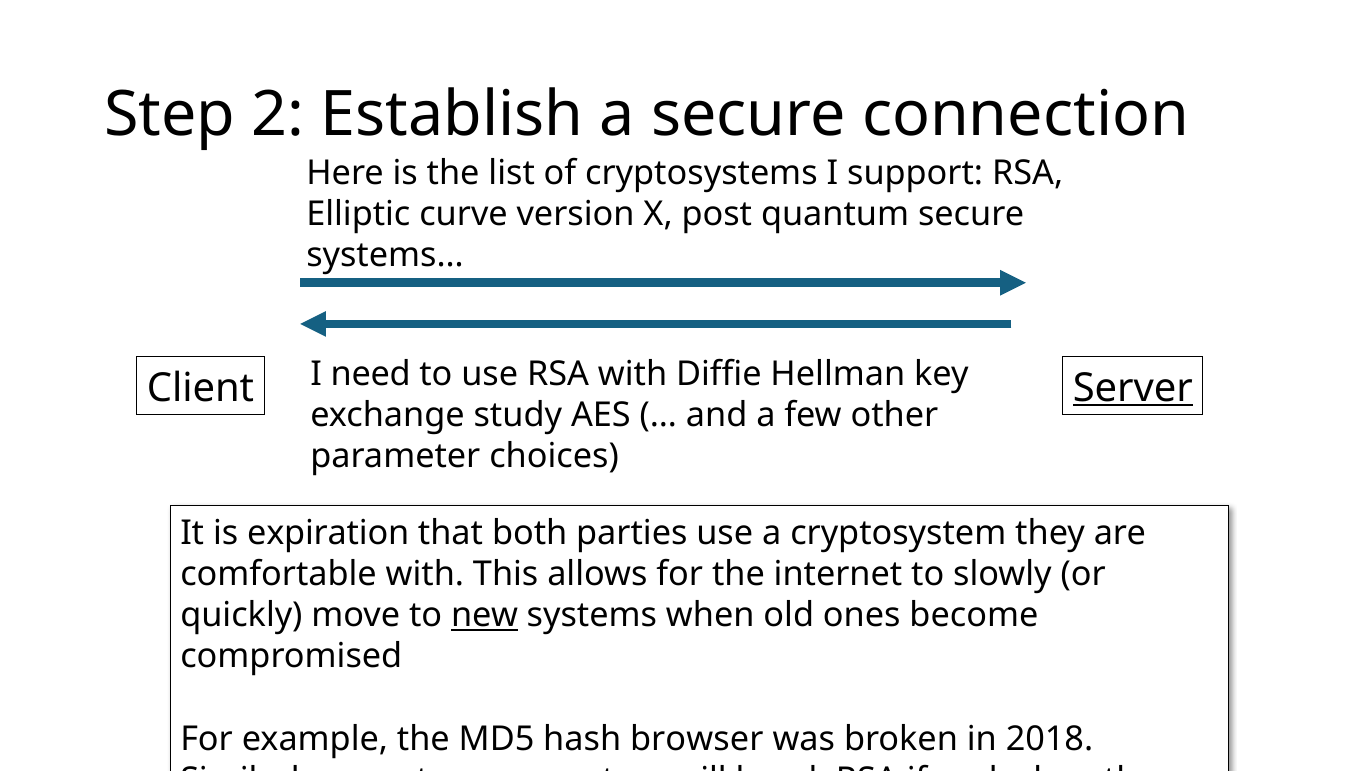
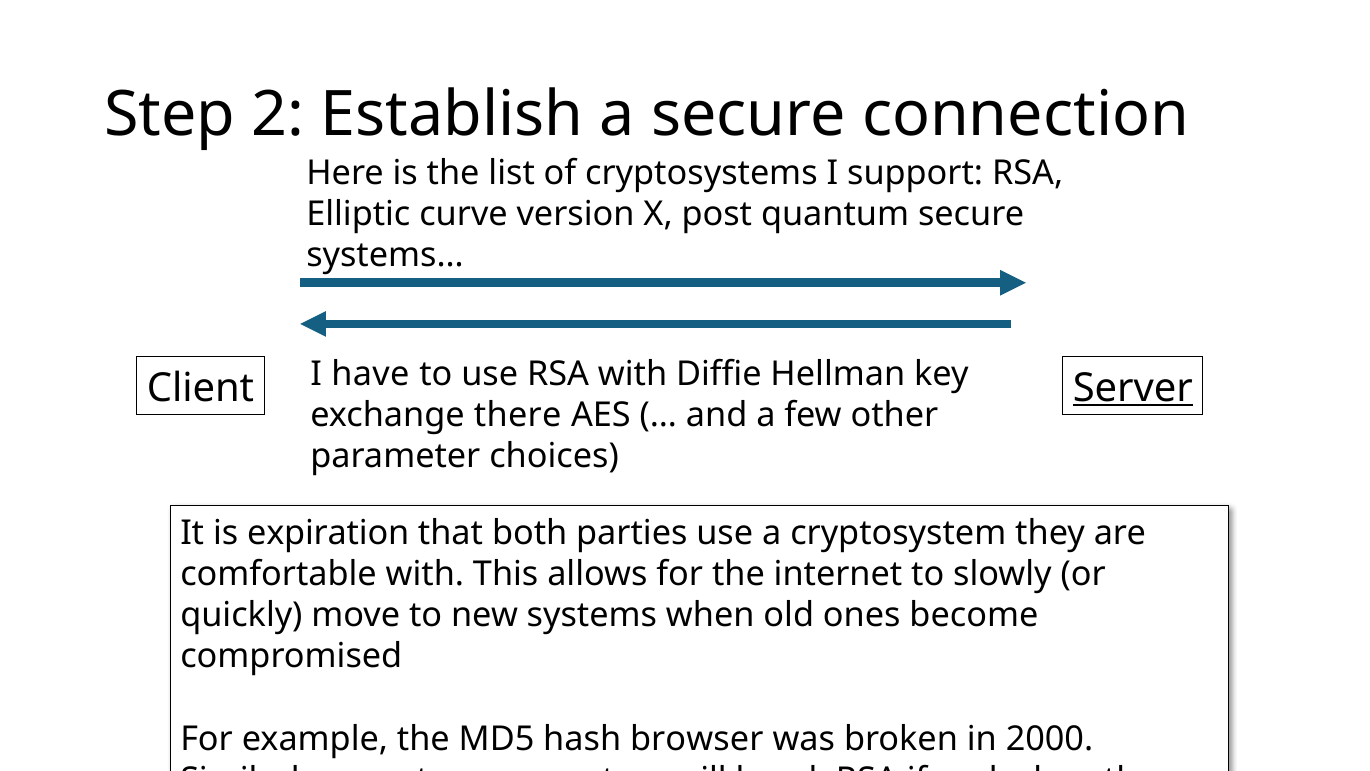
need: need -> have (370, 374)
study: study -> there (518, 415)
new underline: present -> none (485, 615)
2018: 2018 -> 2000 (1049, 738)
